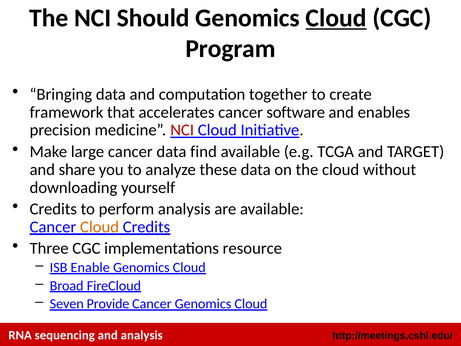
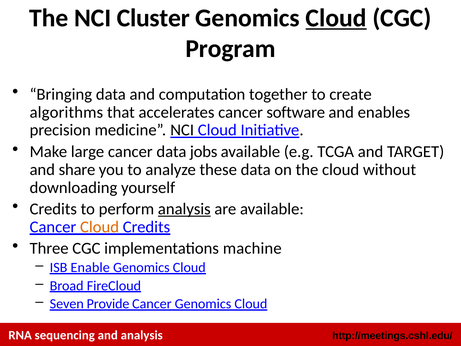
Should: Should -> Cluster (153, 18)
framework: framework -> algorithms (66, 112)
NCI colour: red -> black (182, 130)
find: find -> jobs (204, 152)
analysis underline: none -> present (184, 209)
resource: resource -> machine (252, 248)
